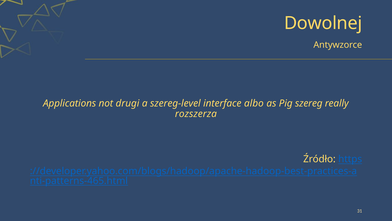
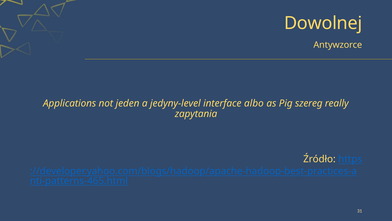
drugi: drugi -> jeden (128, 103)
szereg-level: szereg-level -> jedyny-level (175, 103)
rozszerza: rozszerza -> zapytania (196, 114)
